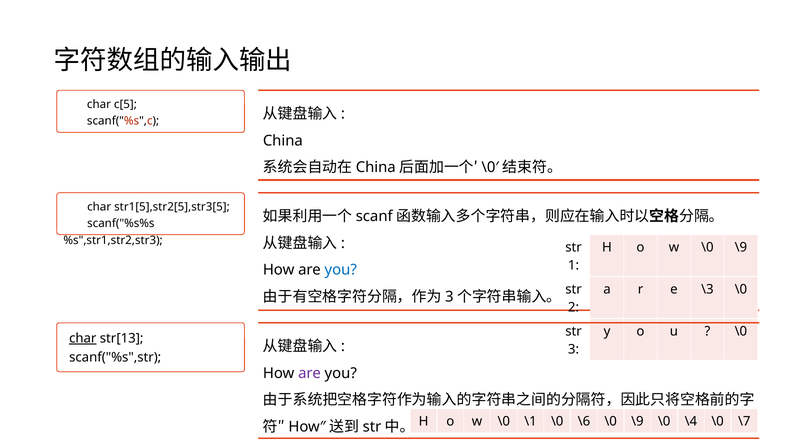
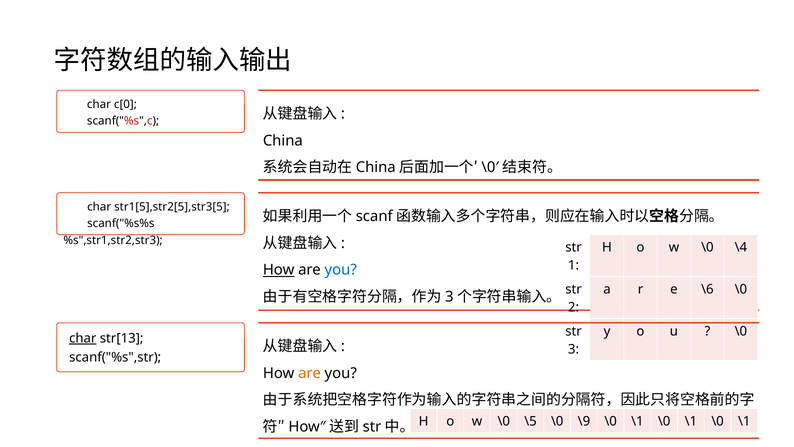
c[5: c[5 -> c[0 (125, 104)
w \0 \9: \9 -> \4 (741, 247)
How underline: none -> present (279, 270)
\3: \3 -> \6 (707, 289)
are colour: purple -> orange (309, 373)
\1: \1 -> \5 (531, 421)
\6: \6 -> \9 (584, 421)
\9: \9 -> \1 (637, 421)
\4: \4 -> \1 (691, 421)
\7: \7 -> \1 (744, 421)
